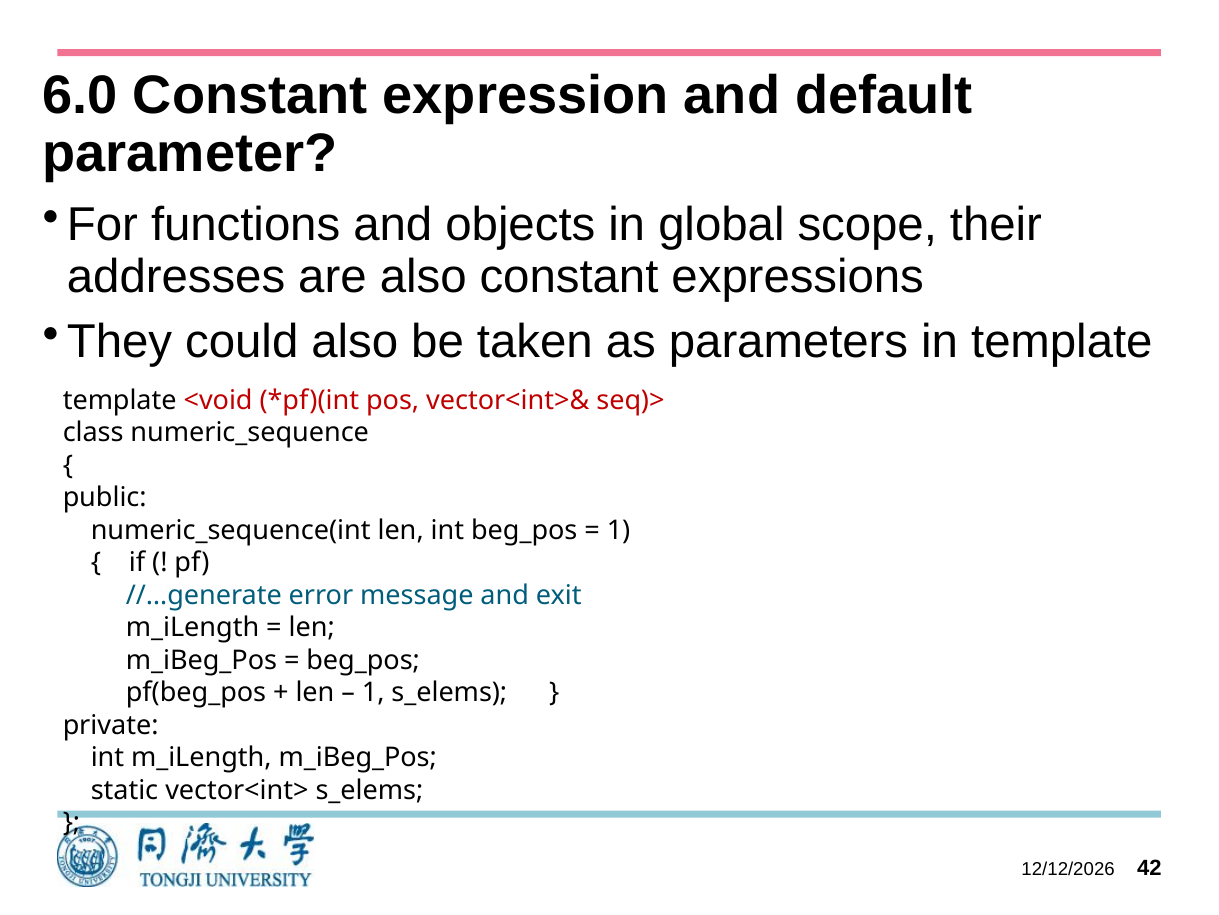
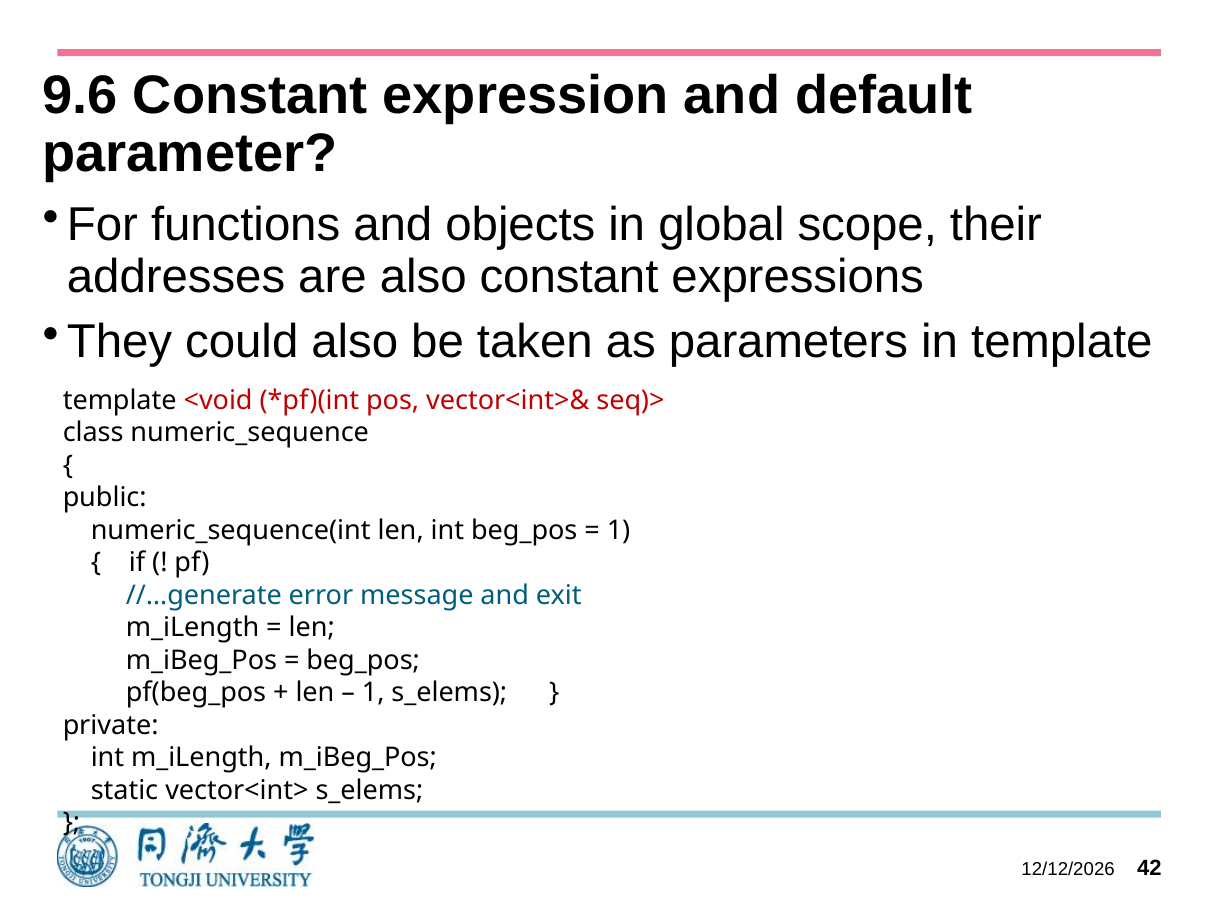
6.0: 6.0 -> 9.6 (80, 96)
